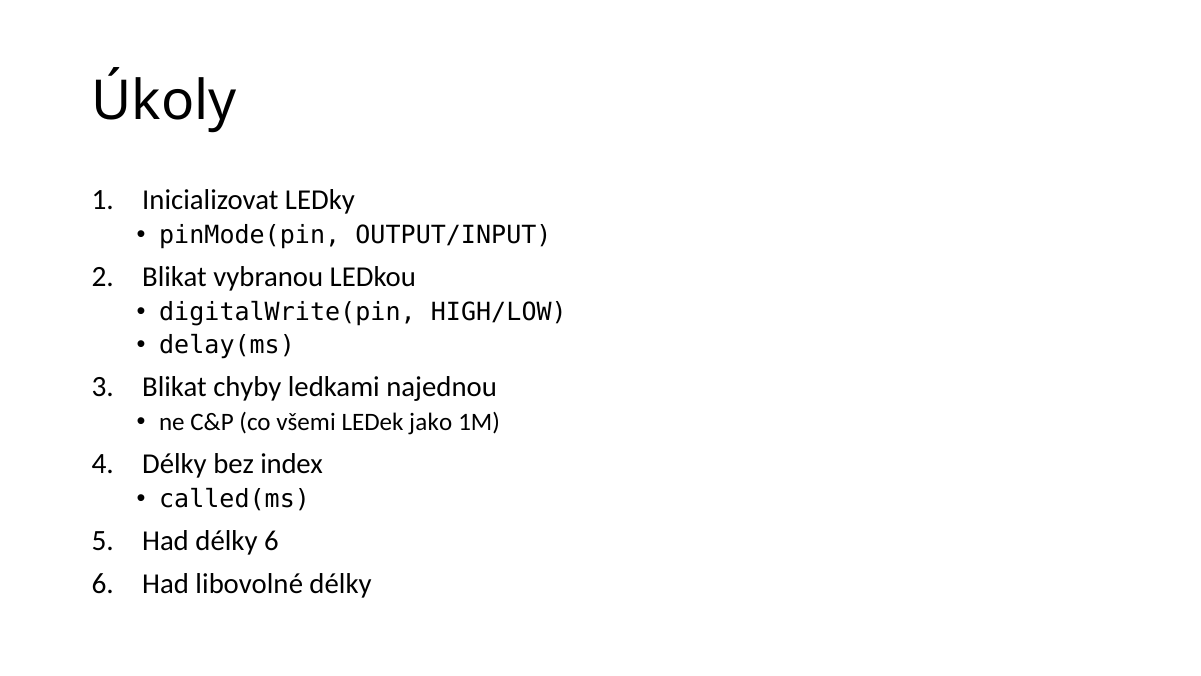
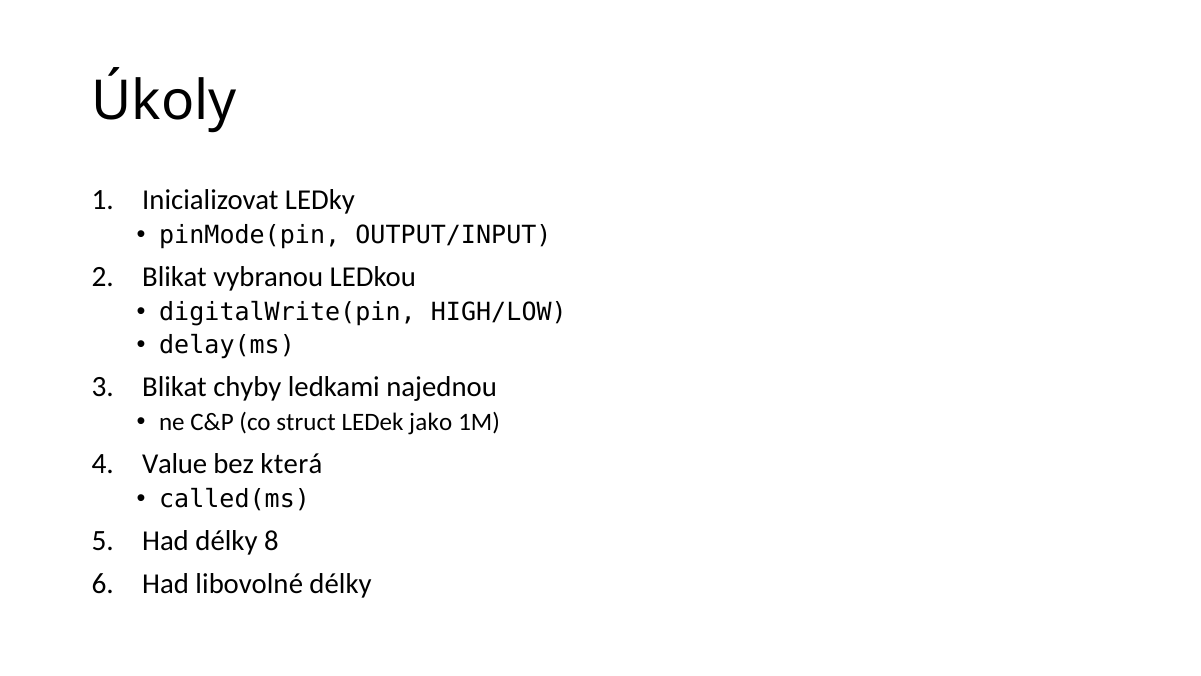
všemi: všemi -> struct (306, 422)
Délky: Délky -> Value (175, 464)
index: index -> která (291, 464)
délky 6: 6 -> 8 (271, 540)
